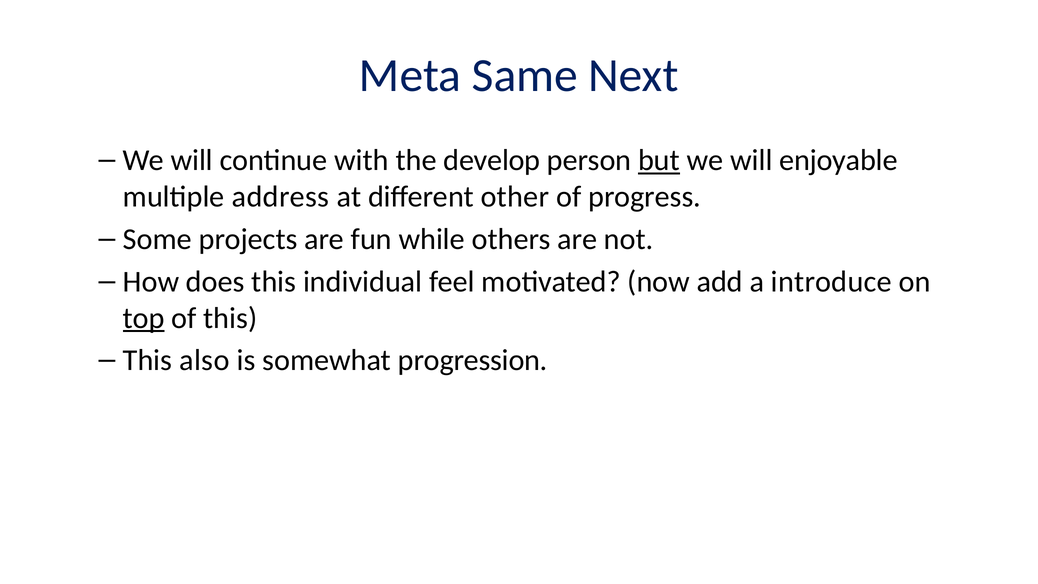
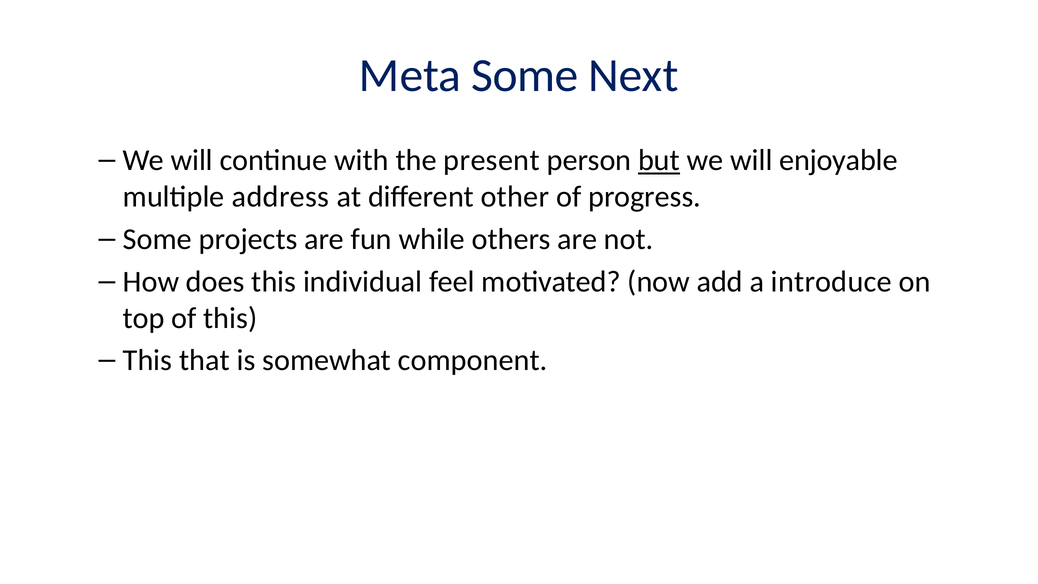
Meta Same: Same -> Some (525, 75)
develop: develop -> present (492, 160)
top underline: present -> none (144, 318)
also: also -> that (205, 360)
progression: progression -> component (473, 360)
